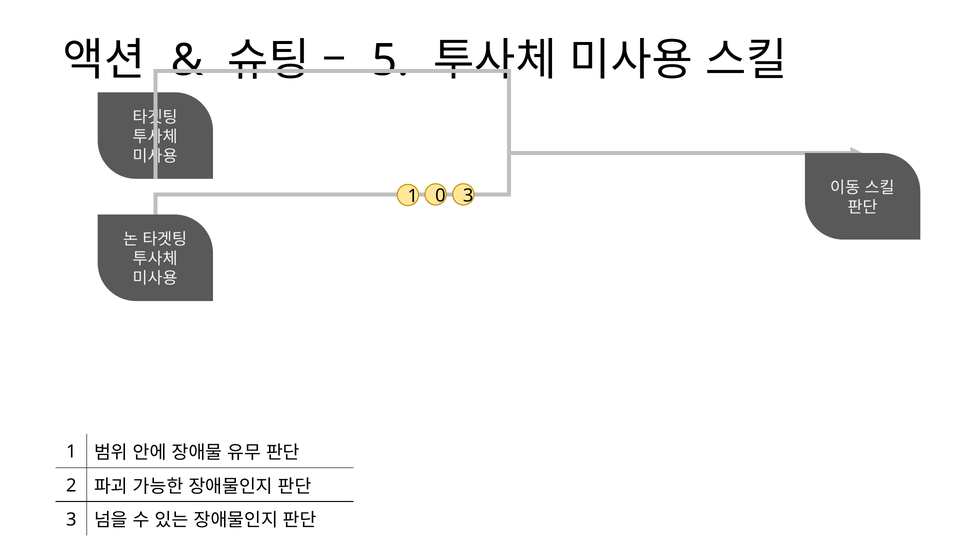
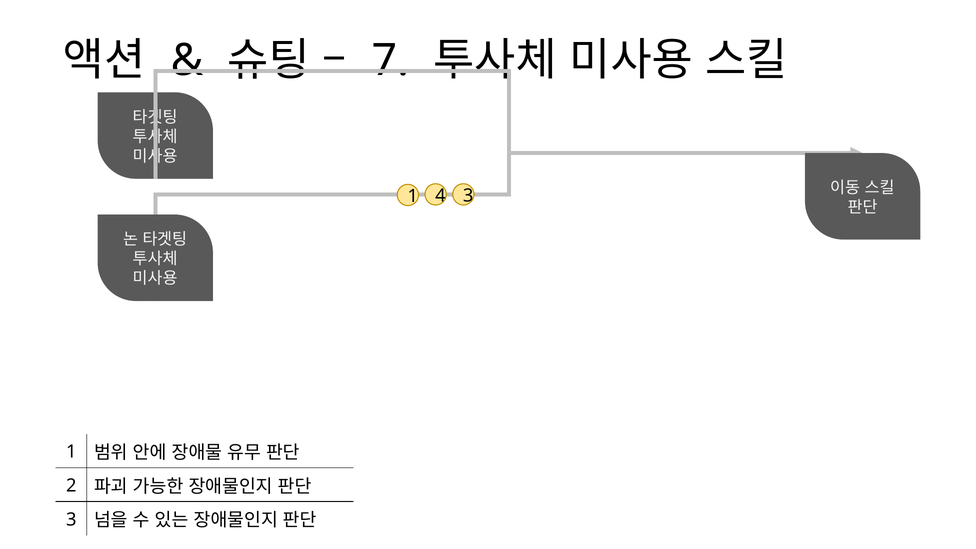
5: 5 -> 7 (391, 61)
0: 0 -> 4 (440, 196)
